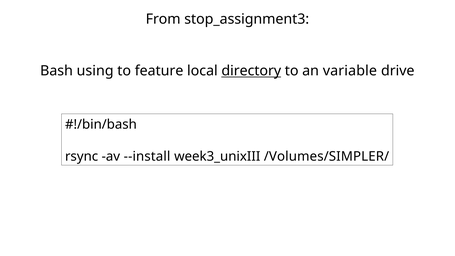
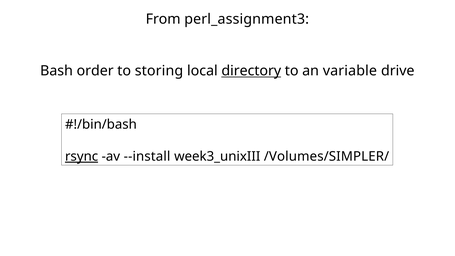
stop_assignment3: stop_assignment3 -> perl_assignment3 (247, 19)
using: using -> order (95, 71)
feature: feature -> storing (159, 71)
rsync underline: none -> present (82, 156)
